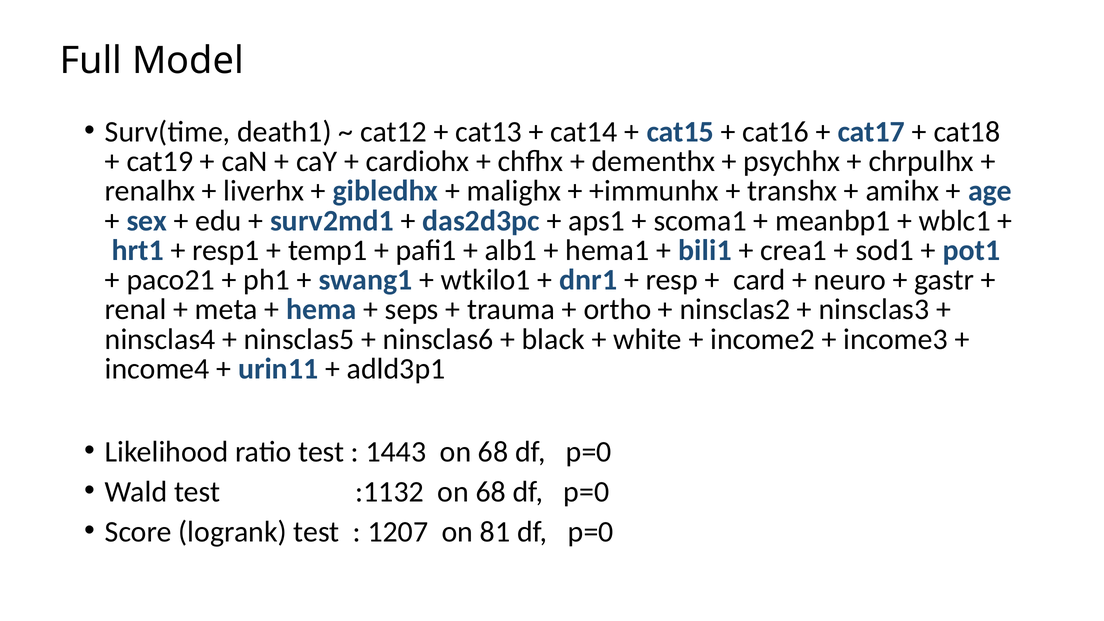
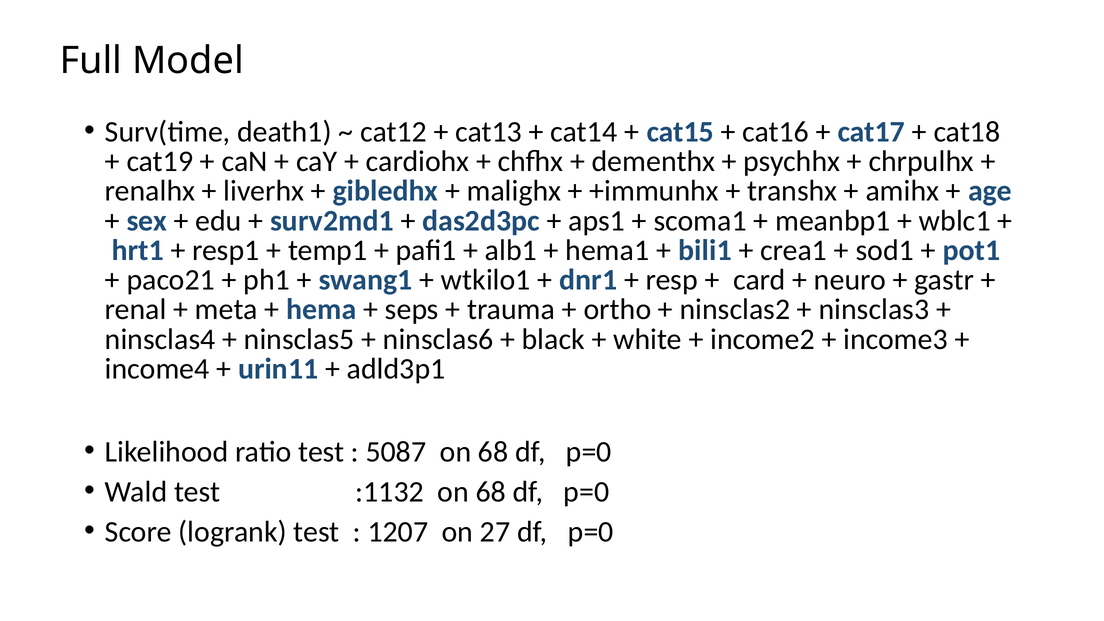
1443: 1443 -> 5087 (396, 452)
81: 81 -> 27 (495, 532)
